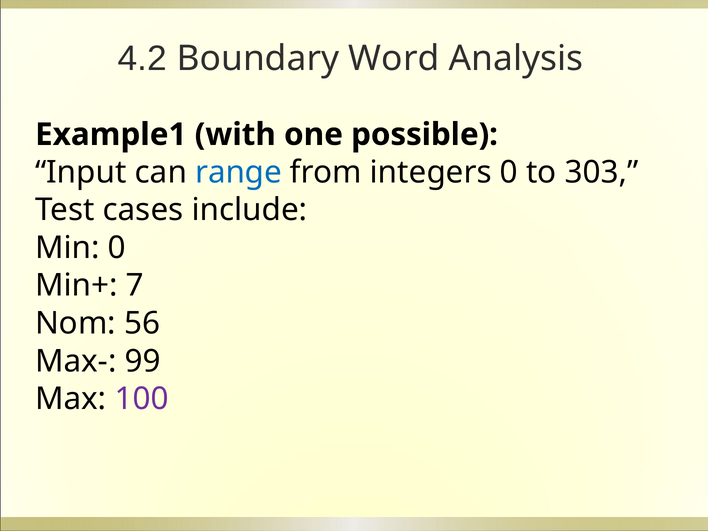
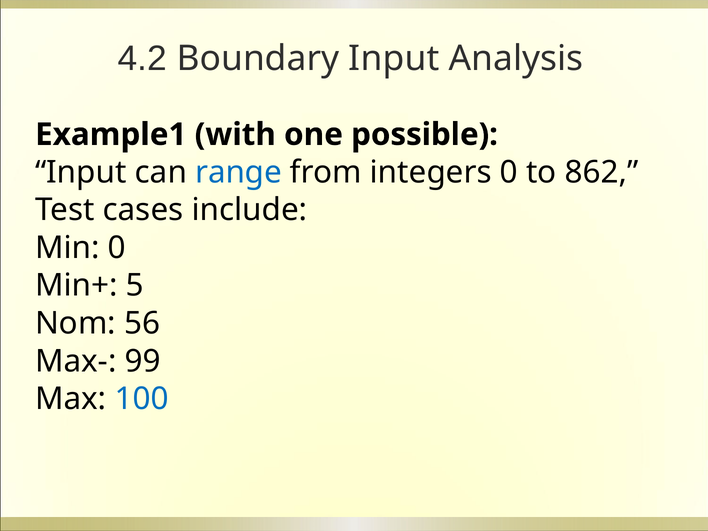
Boundary Word: Word -> Input (394, 59)
303: 303 -> 862 (601, 172)
7: 7 -> 5 (135, 286)
100 colour: purple -> blue (142, 399)
